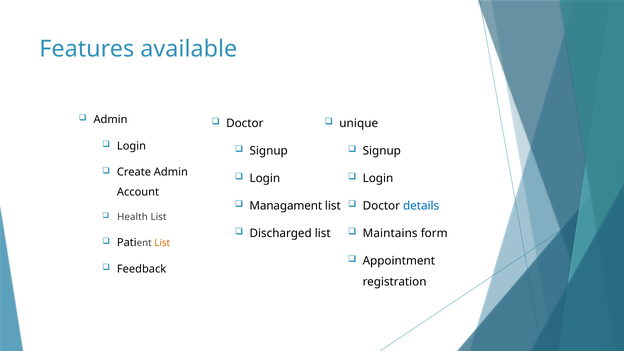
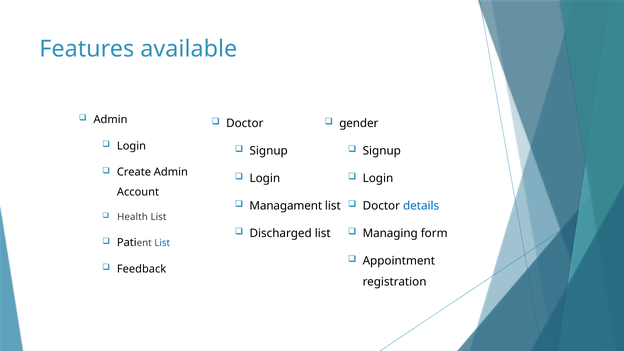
unique: unique -> gender (359, 123)
Maintains: Maintains -> Managing (390, 233)
List colour: orange -> blue (162, 243)
